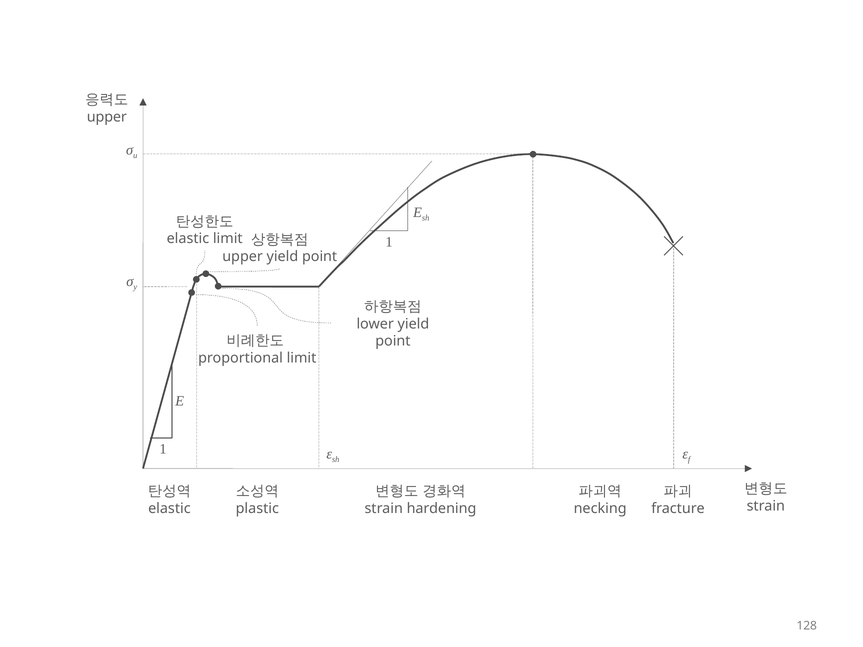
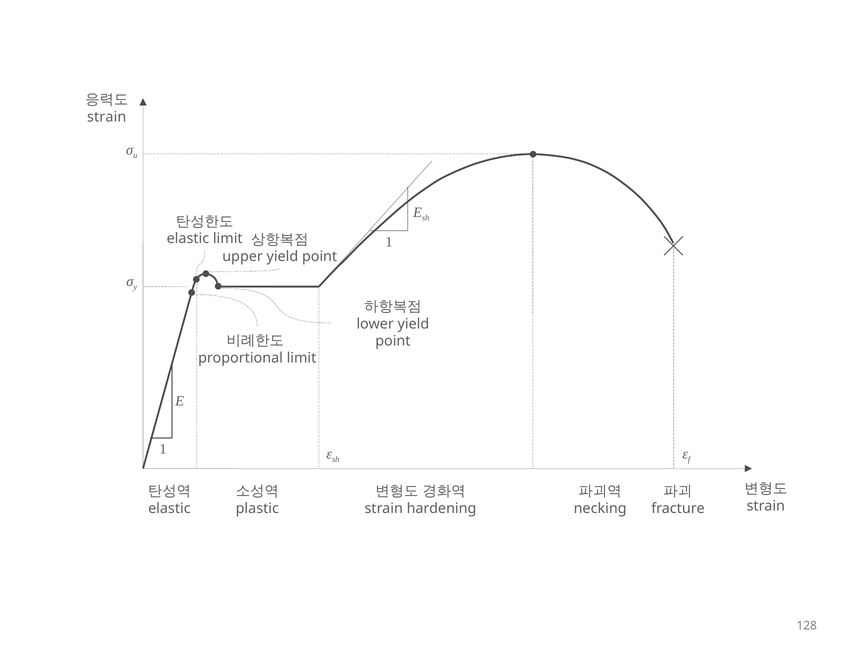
upper: upper -> strain (107, 117)
